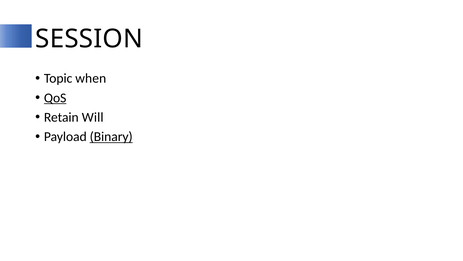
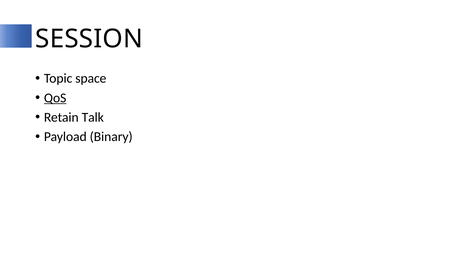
when: when -> space (91, 78)
Will: Will -> Talk (93, 117)
Binary underline: present -> none (111, 137)
